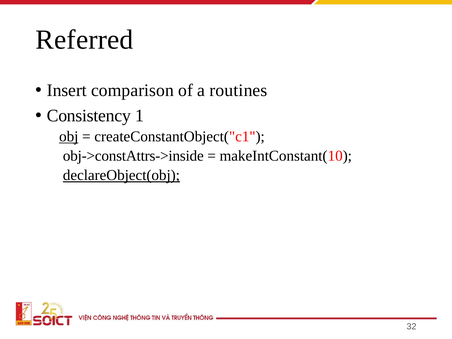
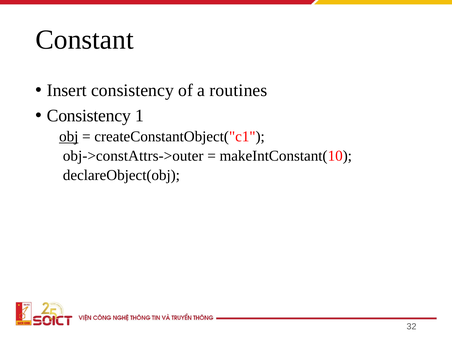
Referred: Referred -> Constant (85, 40)
Insert comparison: comparison -> consistency (132, 90)
obj->constAttrs->inside: obj->constAttrs->inside -> obj->constAttrs->outer (133, 156)
declareObject(obj underline: present -> none (121, 175)
